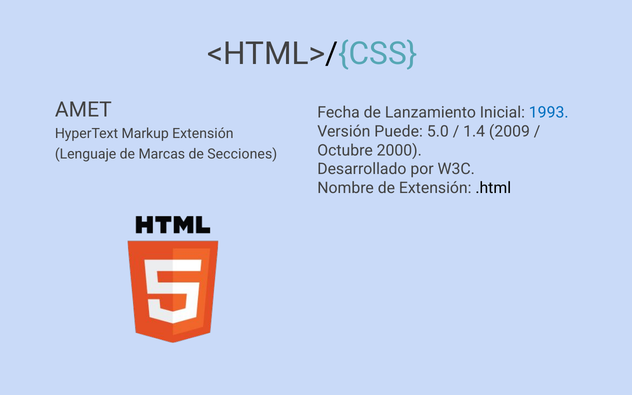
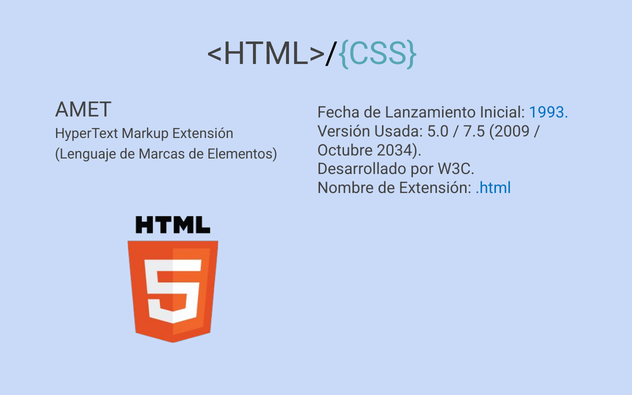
Puede: Puede -> Usada (399, 131)
1.4: 1.4 -> 7.5 (474, 131)
2000: 2000 -> 2034 (399, 150)
Secciones: Secciones -> Elementos (242, 154)
.html colour: black -> blue (493, 188)
